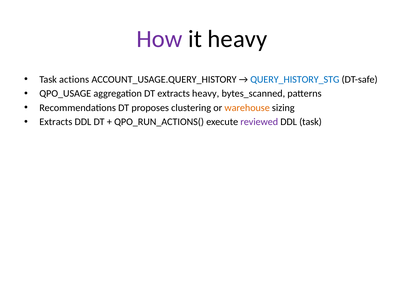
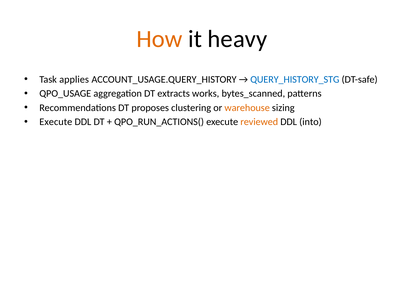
How colour: purple -> orange (160, 39)
actions: actions -> applies (74, 79)
extracts heavy: heavy -> works (206, 94)
Extracts: Extracts -> Execute (56, 122)
reviewed colour: purple -> orange (259, 122)
DDL task: task -> into (310, 122)
